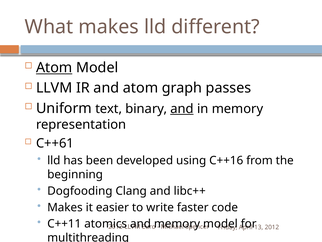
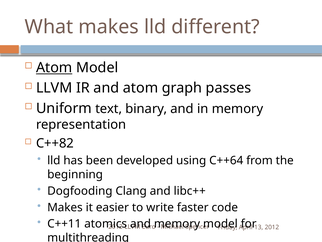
and underline: present -> none (182, 109)
C++61: C++61 -> C++82 (55, 143)
C++16: C++16 -> C++64 (226, 160)
